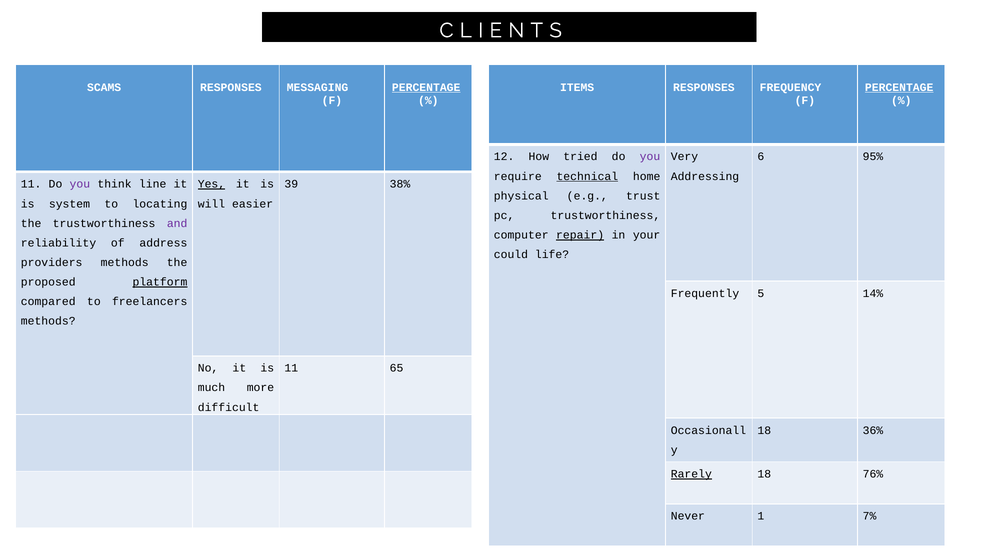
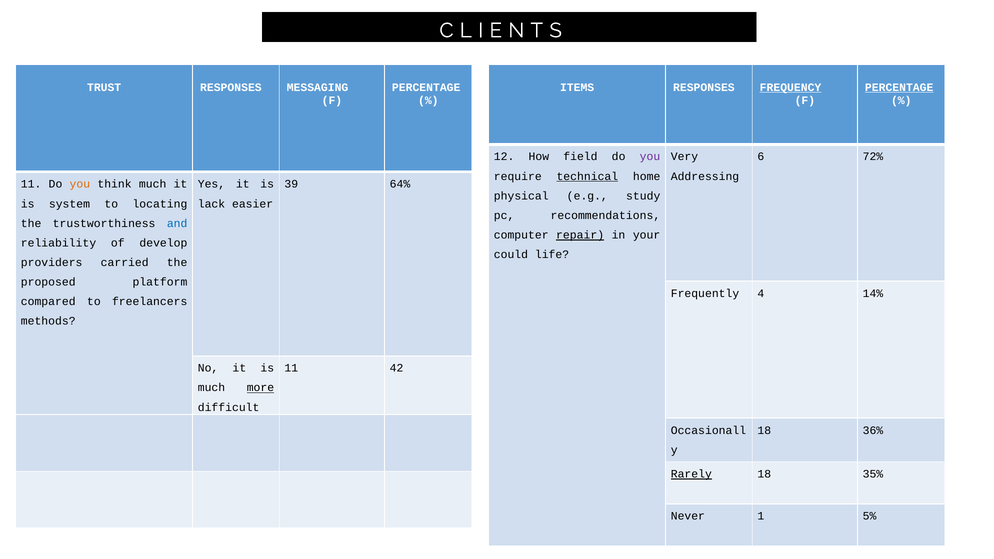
SCAMS: SCAMS -> TRUST (104, 87)
PERCENTAGE underline: present -> none (426, 87)
FREQUENCY underline: none -> present (791, 87)
tried: tried -> field (580, 157)
95%: 95% -> 72% (873, 157)
you colour: purple -> orange (80, 184)
think line: line -> much (153, 184)
Yes underline: present -> none (211, 184)
38%: 38% -> 64% (400, 184)
trust: trust -> study (643, 196)
will: will -> lack (211, 204)
pc trustworthiness: trustworthiness -> recommendations (605, 215)
and colour: purple -> blue (177, 223)
address: address -> develop (163, 243)
providers methods: methods -> carried (125, 263)
platform underline: present -> none (160, 282)
5: 5 -> 4 (761, 294)
65: 65 -> 42 (397, 368)
more underline: none -> present (260, 388)
76%: 76% -> 35% (873, 474)
7%: 7% -> 5% (870, 516)
